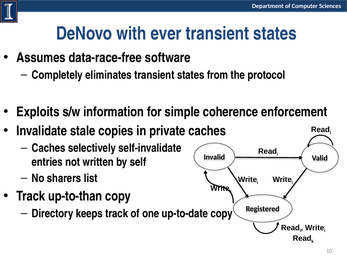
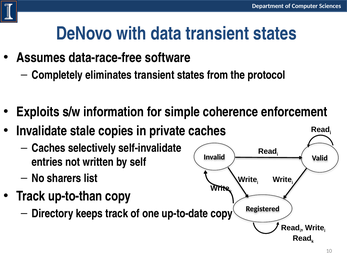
ever: ever -> data (166, 33)
